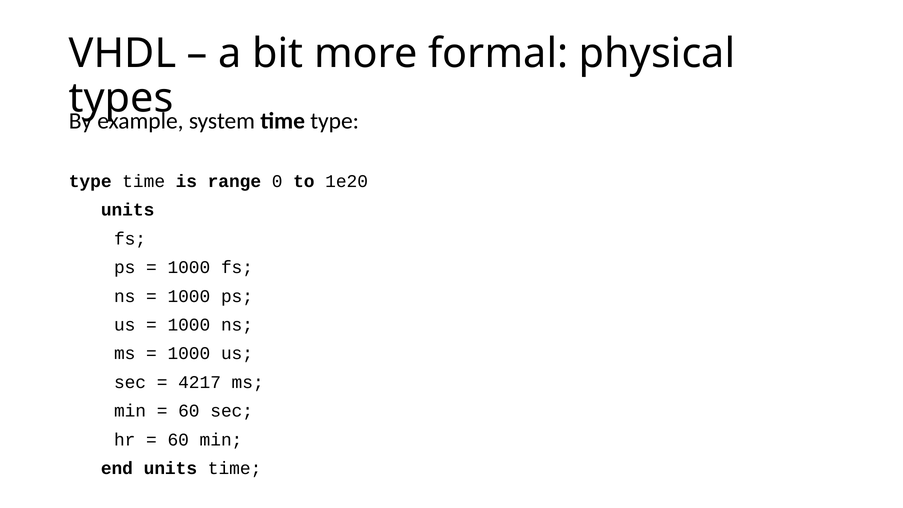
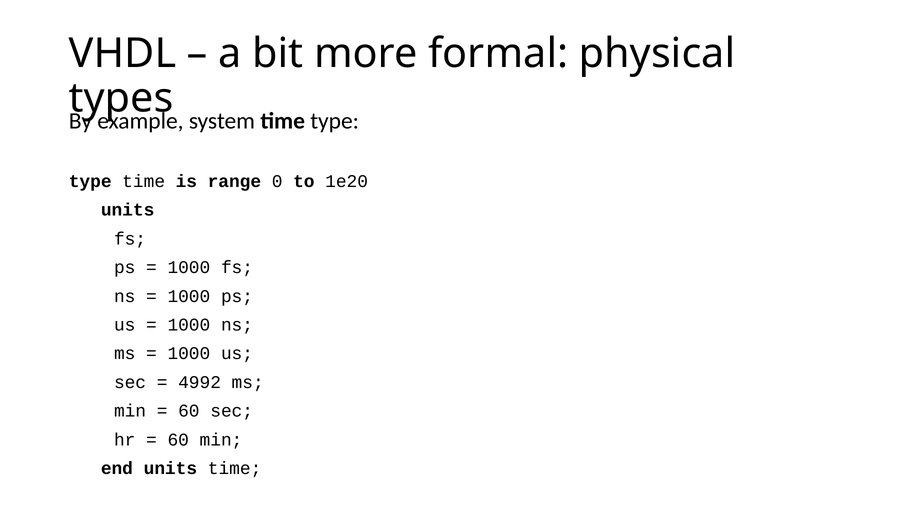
4217: 4217 -> 4992 (200, 382)
